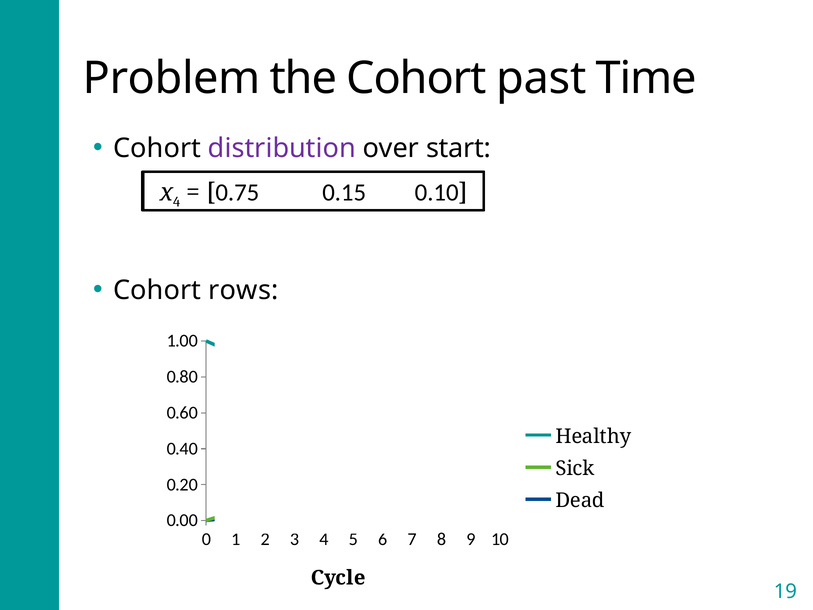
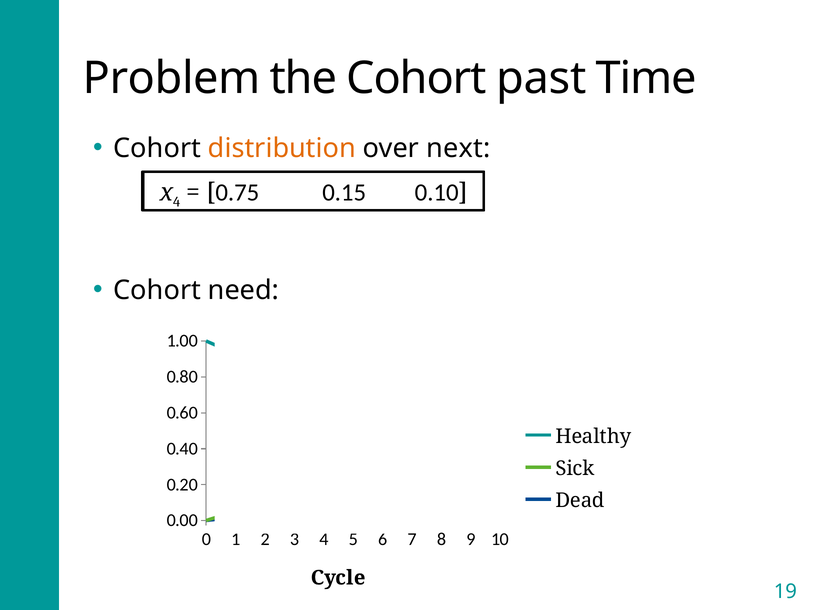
distribution colour: purple -> orange (282, 148)
start: start -> next (458, 148)
rows: rows -> need (244, 290)
